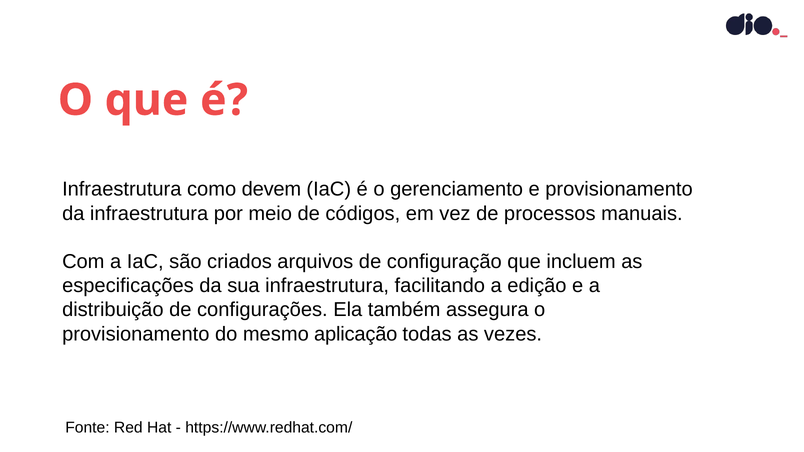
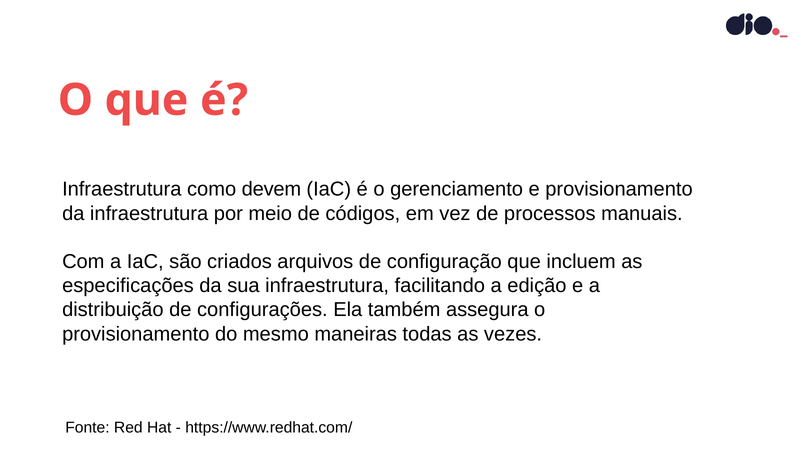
aplicação: aplicação -> maneiras (356, 334)
